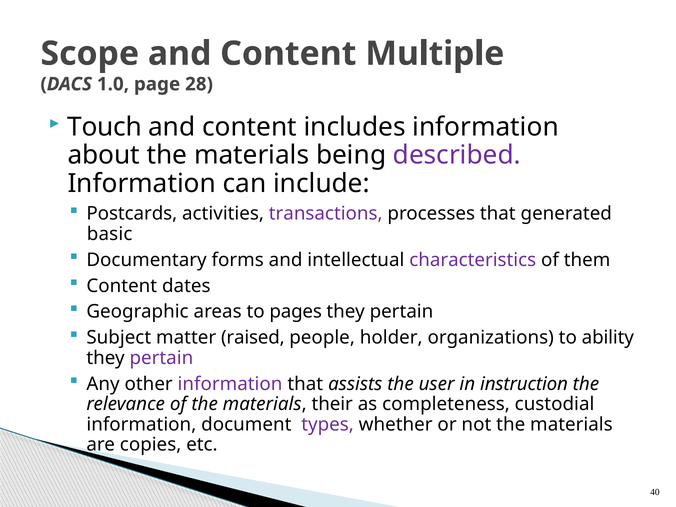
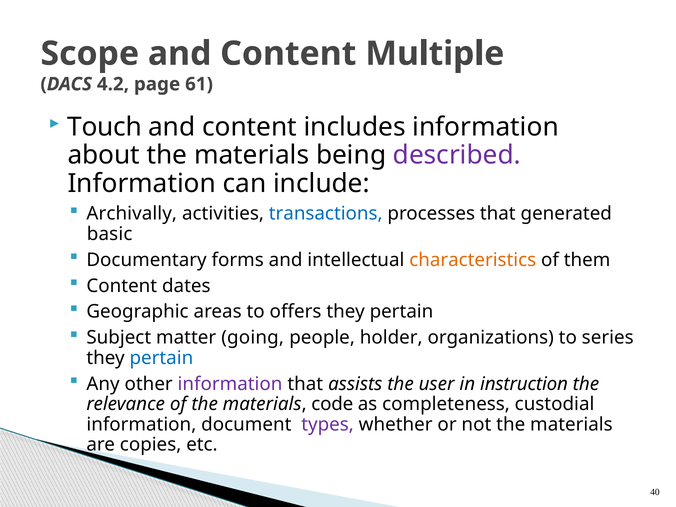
1.0: 1.0 -> 4.2 (113, 84)
28: 28 -> 61 (199, 84)
Postcards: Postcards -> Archivally (132, 214)
transactions colour: purple -> blue (326, 214)
characteristics colour: purple -> orange (473, 260)
pages: pages -> offers (296, 312)
raised: raised -> going (253, 338)
ability: ability -> series (608, 338)
pertain colour: purple -> blue (161, 358)
their: their -> code (332, 404)
